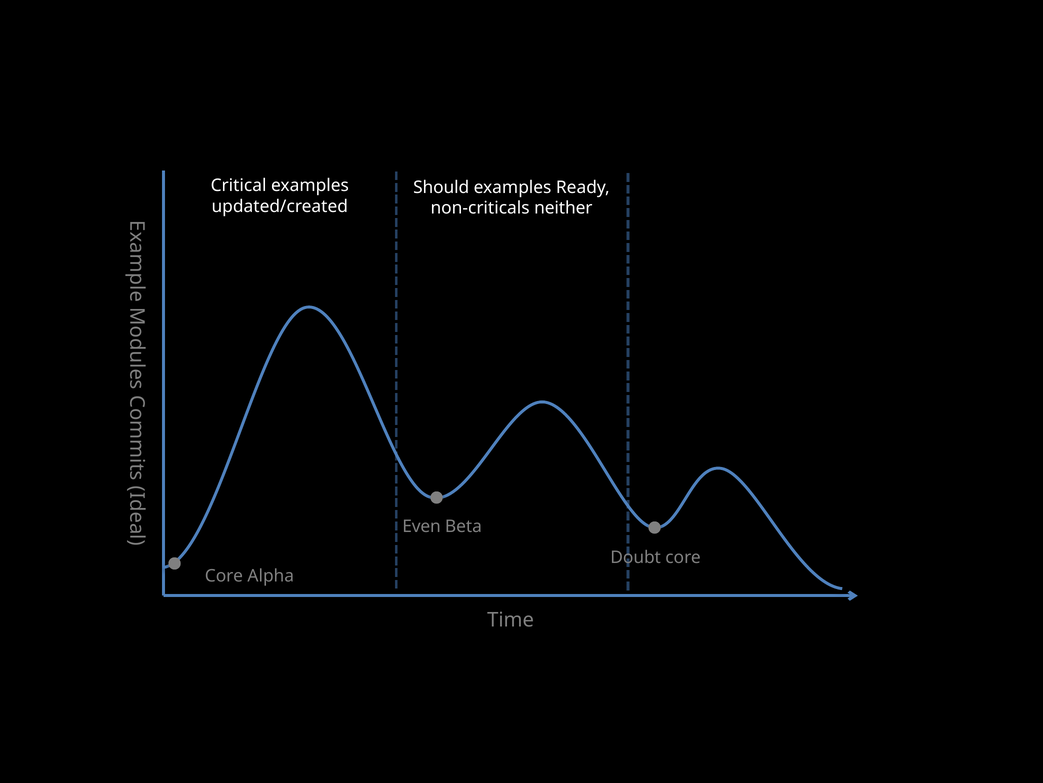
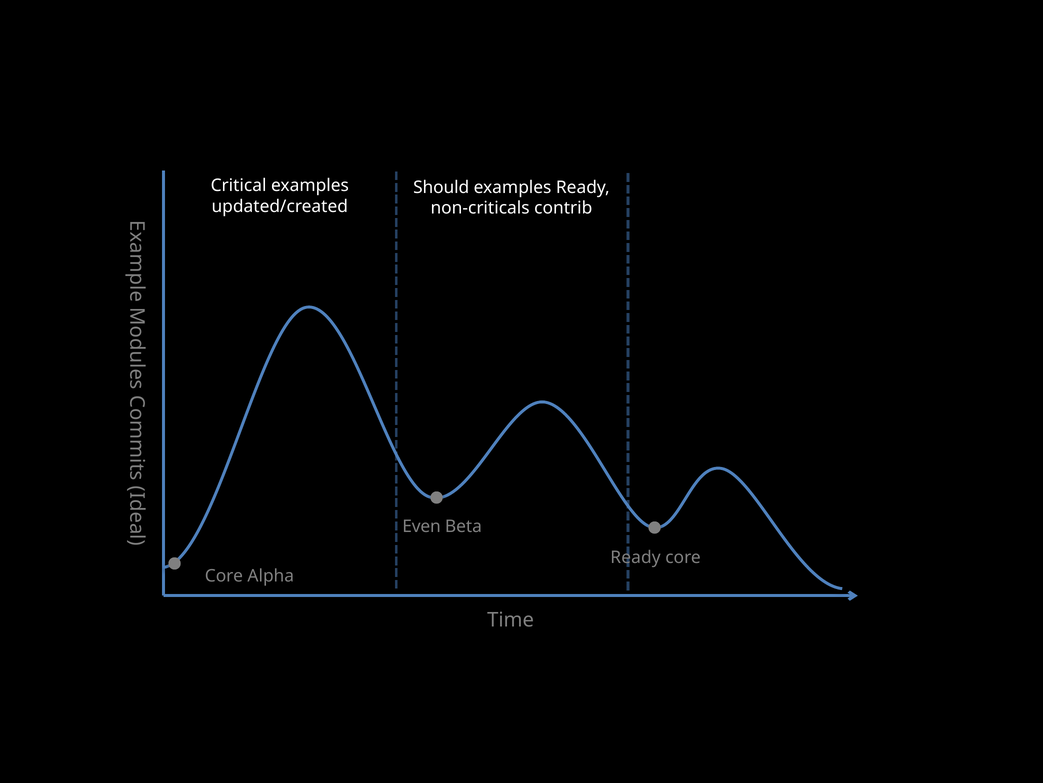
neither: neither -> contrib (563, 208)
Doubt: Doubt -> Ready (636, 557)
